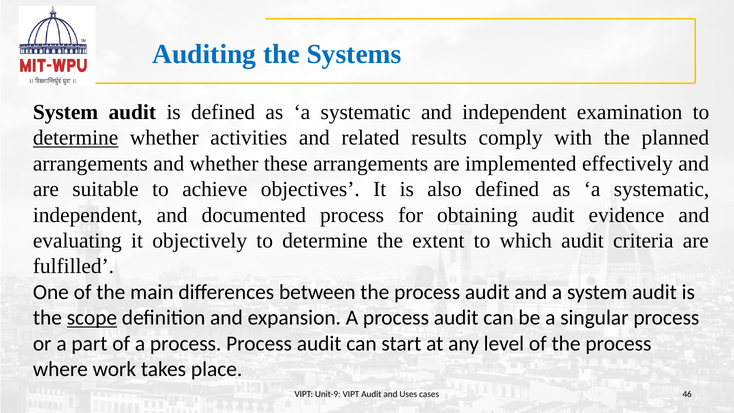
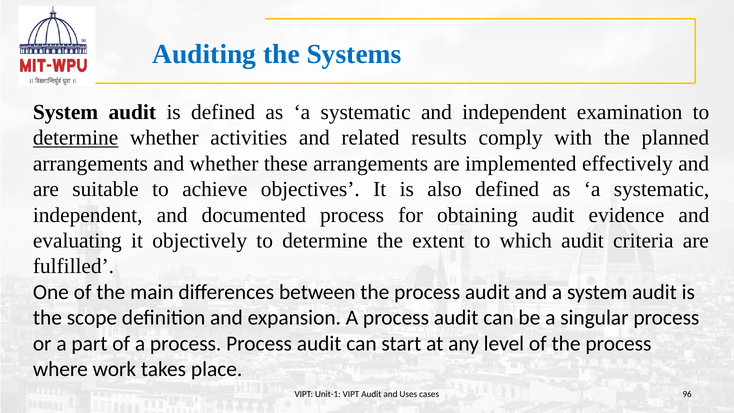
scope underline: present -> none (92, 318)
Unit-9: Unit-9 -> Unit-1 (328, 394)
46: 46 -> 96 (687, 394)
